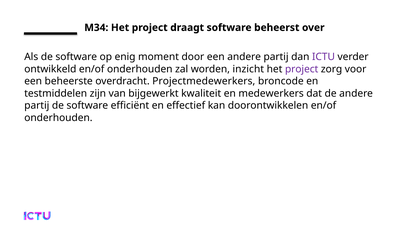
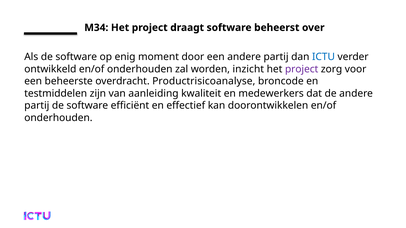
ICTU colour: purple -> blue (323, 57)
Projectmedewerkers: Projectmedewerkers -> Productrisicoanalyse (204, 81)
bijgewerkt: bijgewerkt -> aanleiding (153, 94)
